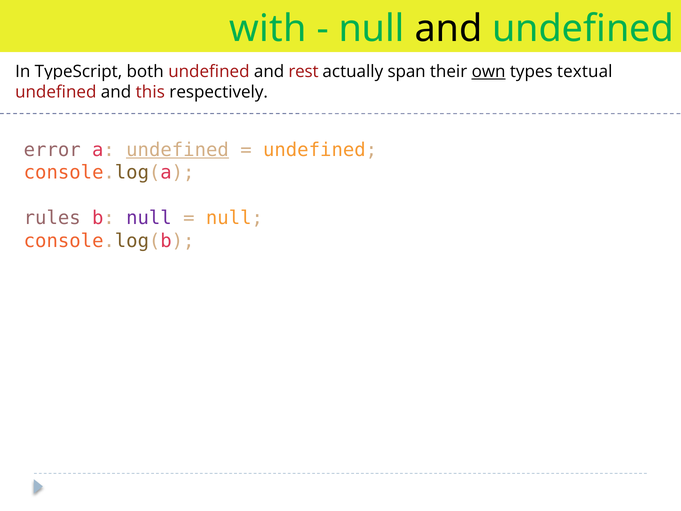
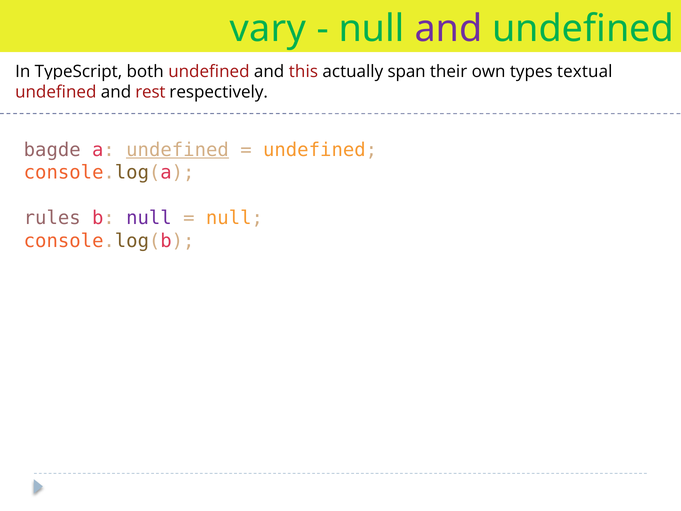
with: with -> vary (268, 29)
and colour: black -> purple (448, 29)
rest: rest -> this (303, 71)
own underline: present -> none (489, 71)
this: this -> rest (150, 92)
error: error -> bagde (52, 150)
